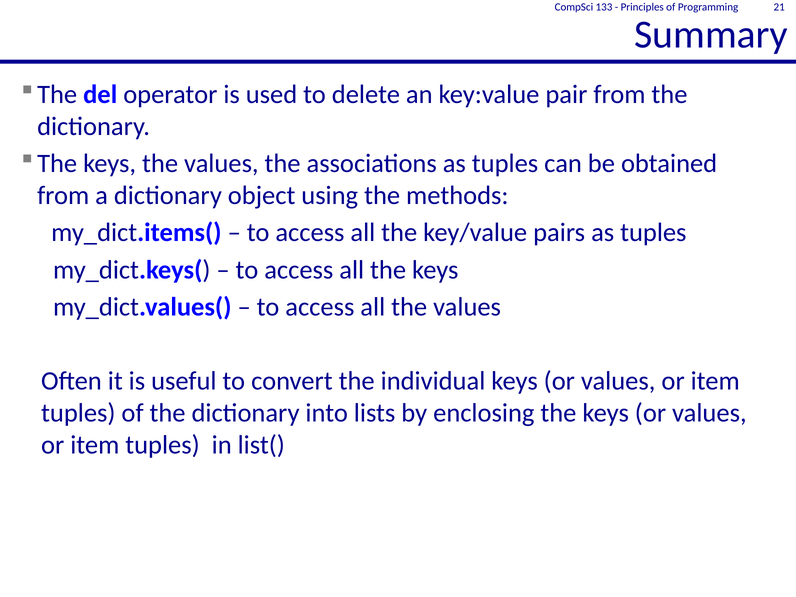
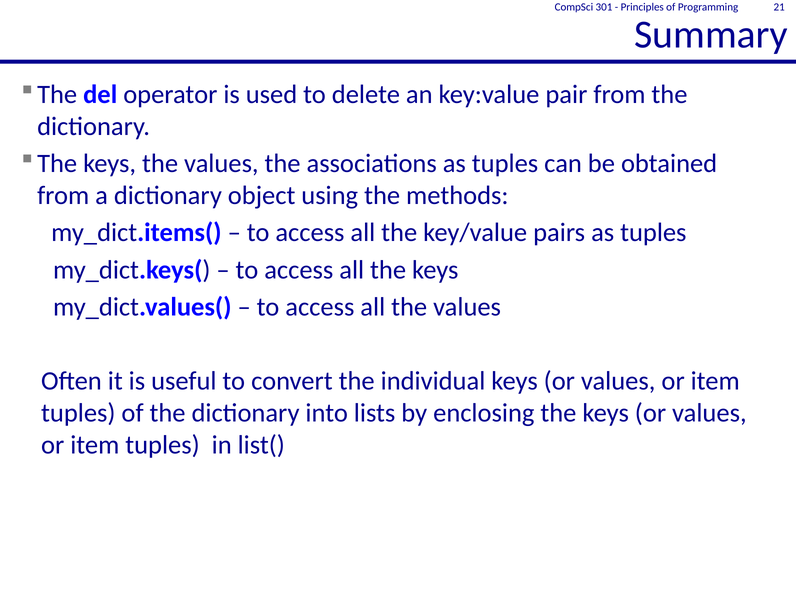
133: 133 -> 301 (604, 7)
